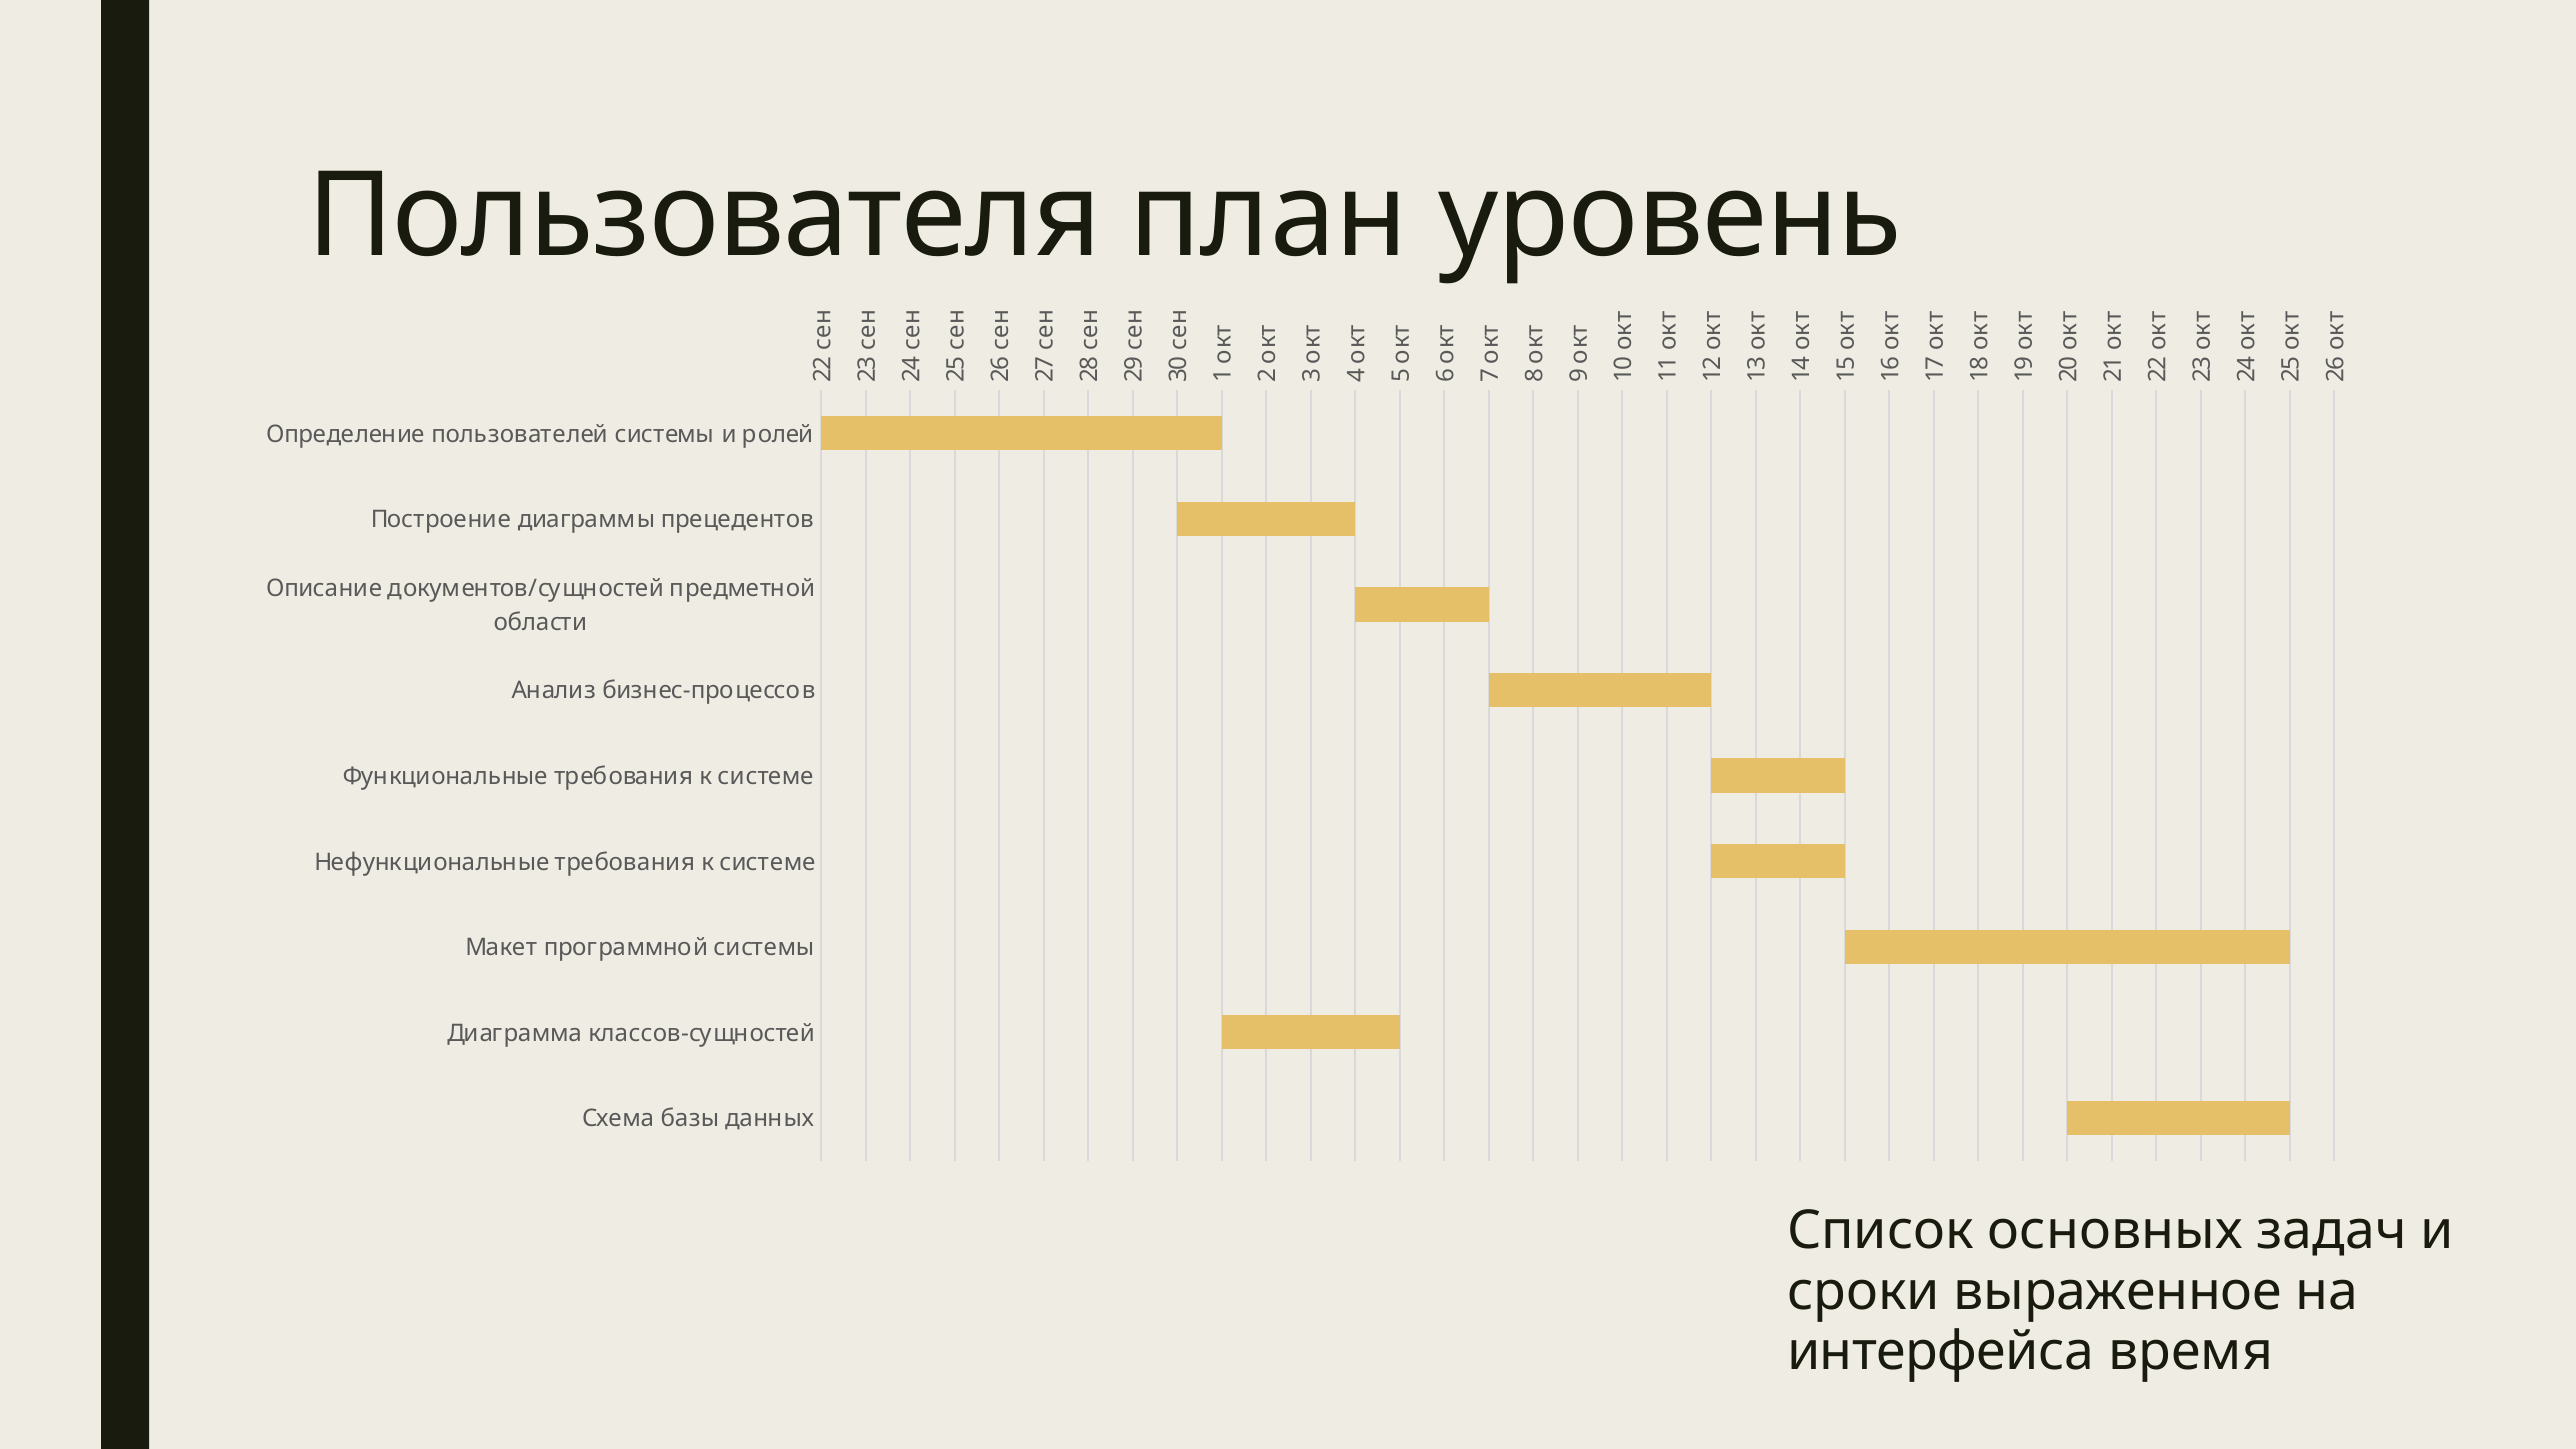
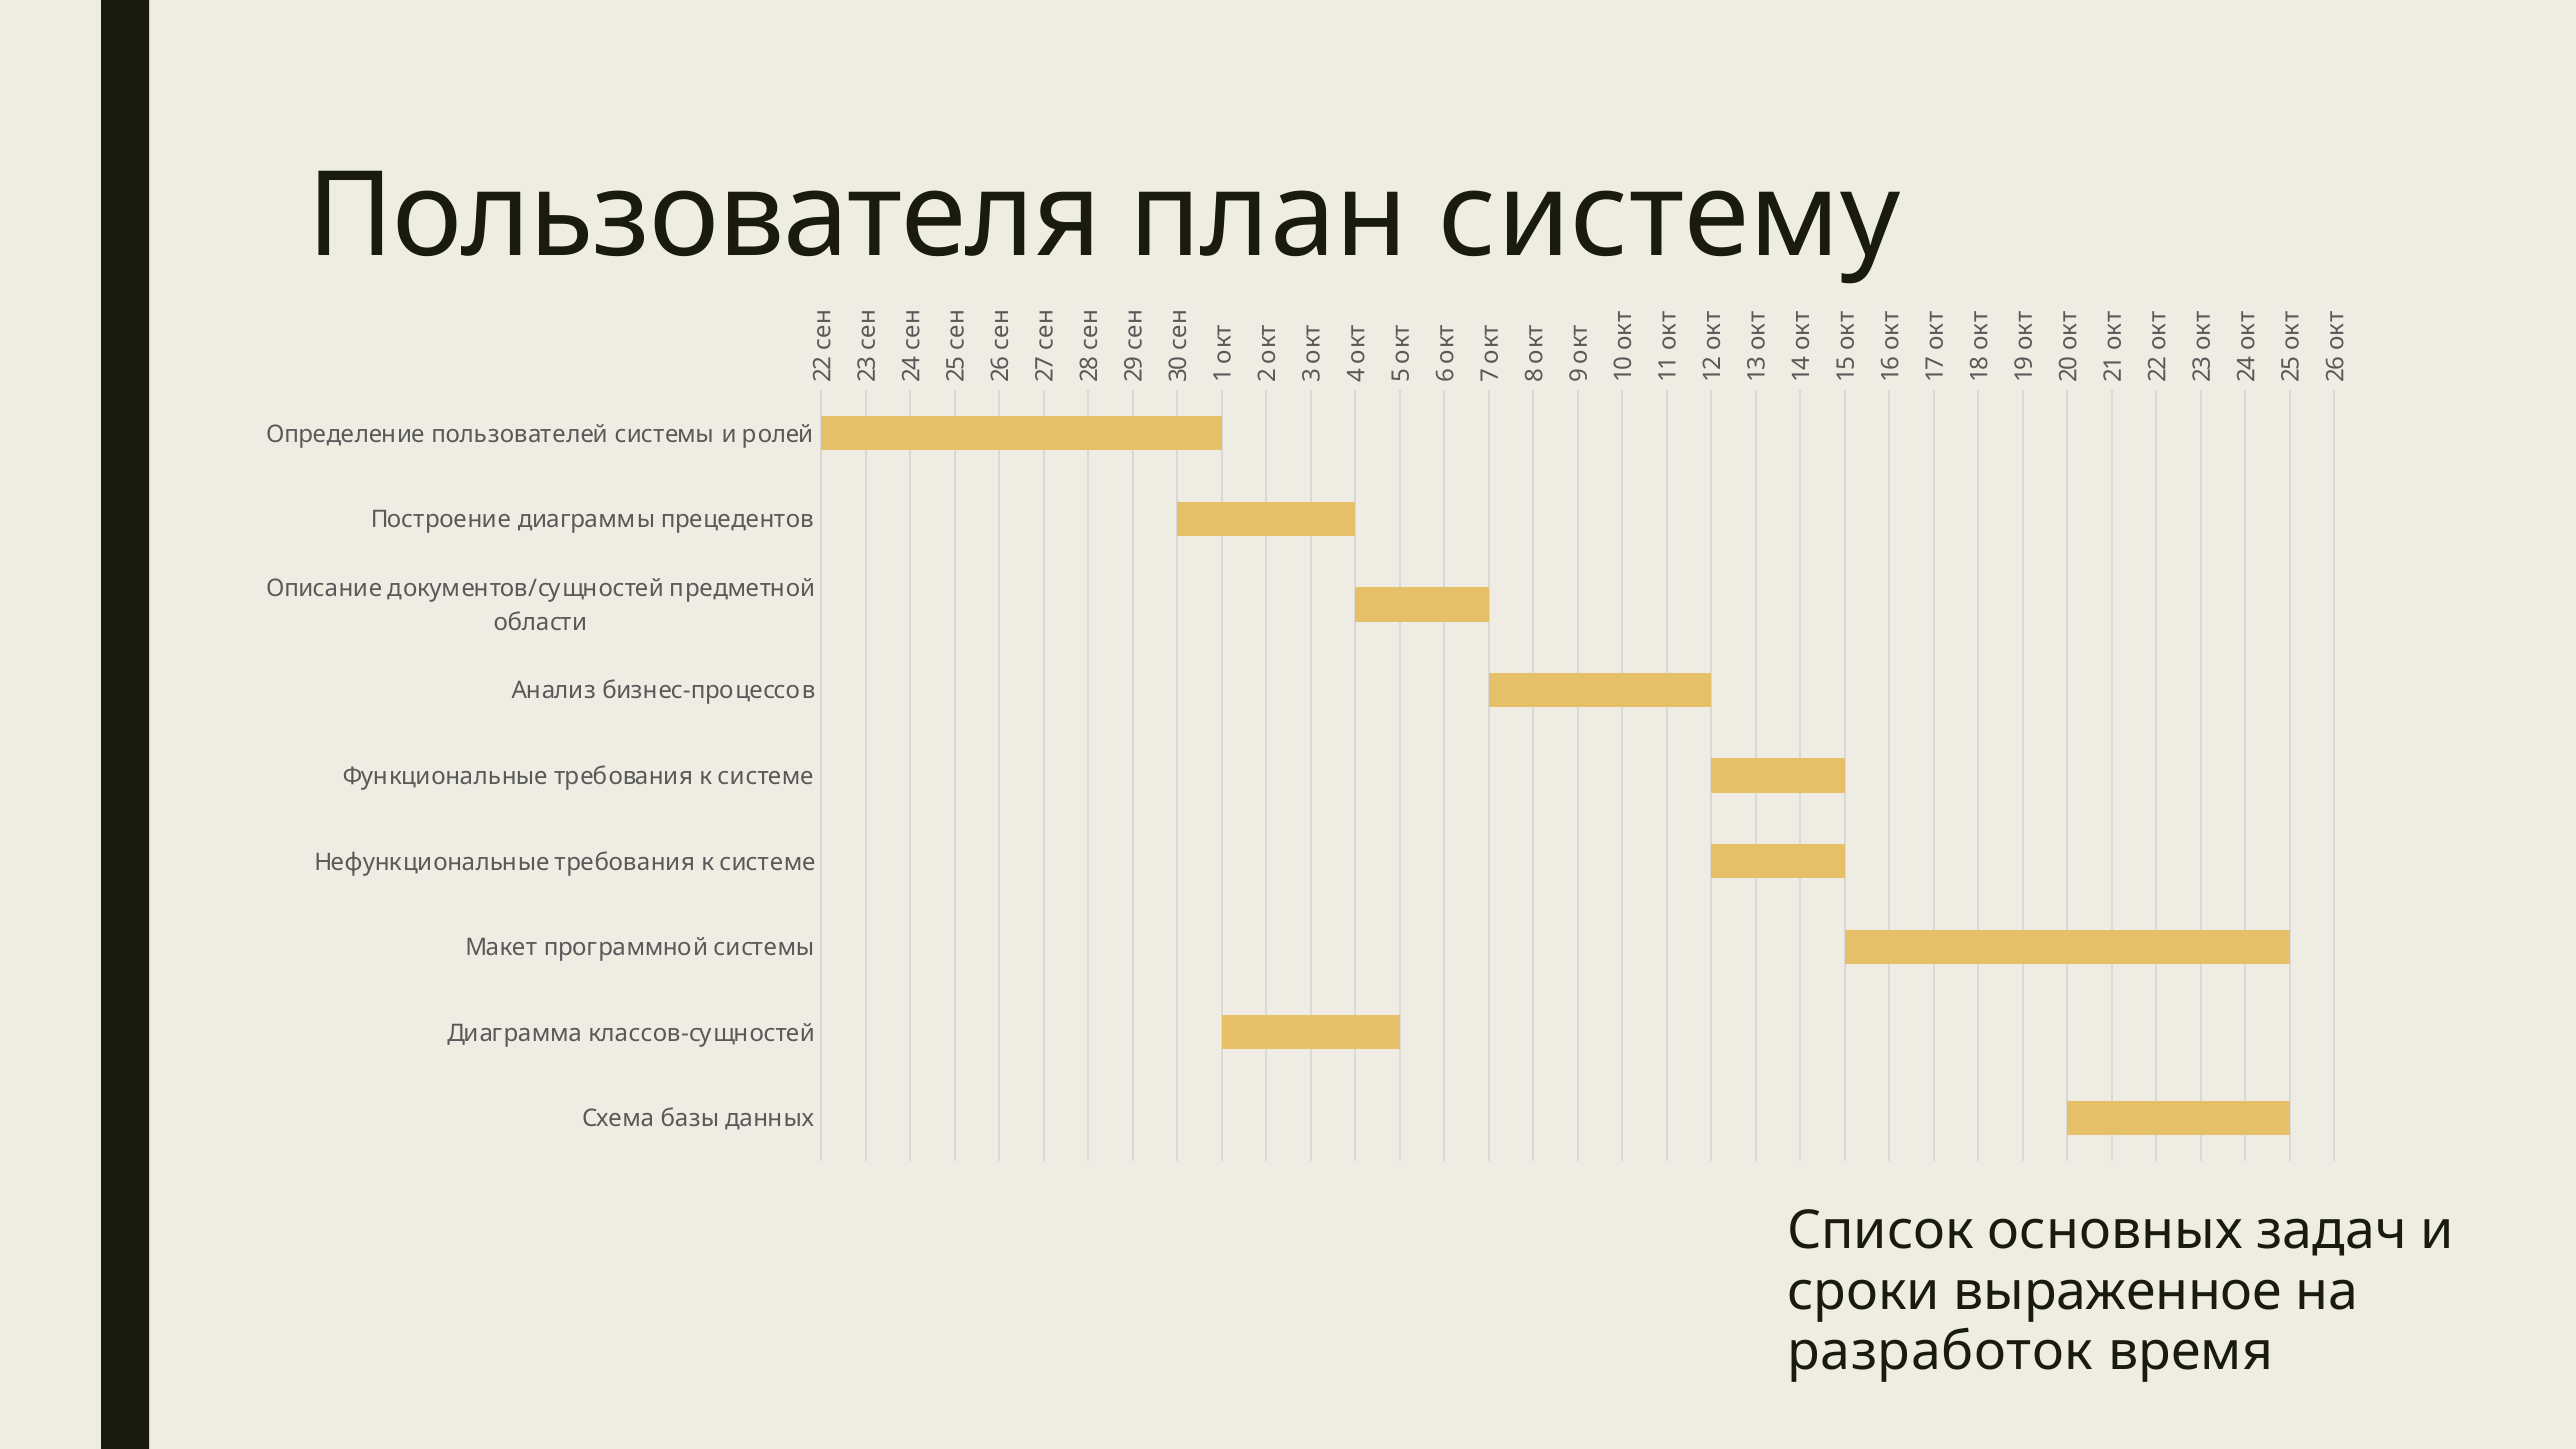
уровень: уровень -> систему (1670, 216)
интерфейса: интерфейса -> разработок (1940, 1352)
